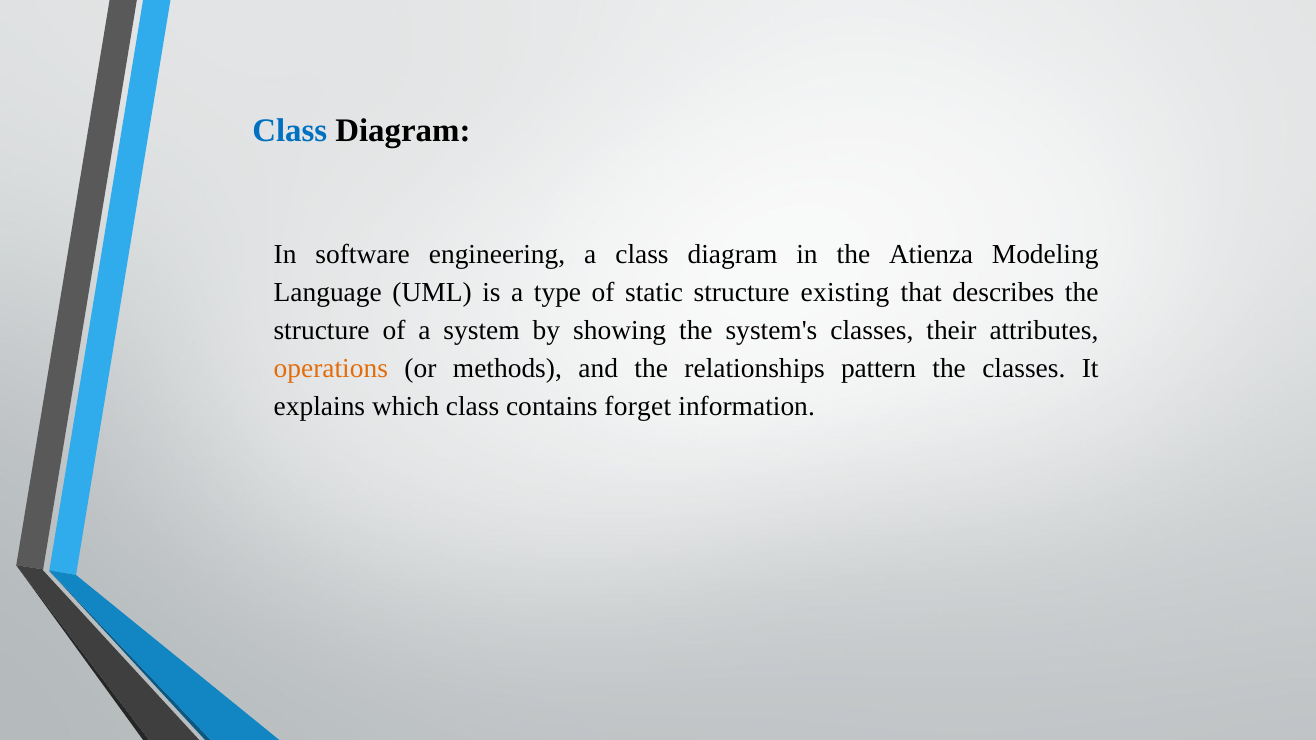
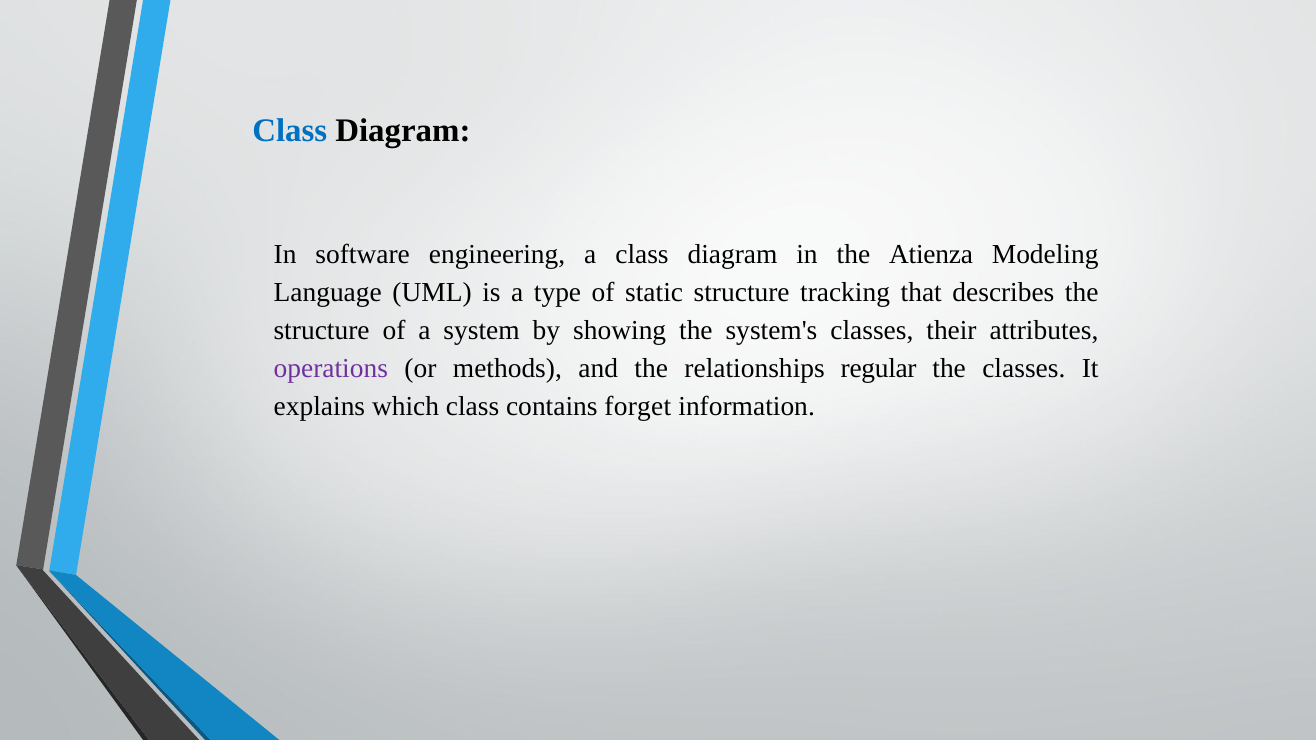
existing: existing -> tracking (845, 293)
operations colour: orange -> purple (331, 368)
pattern: pattern -> regular (879, 368)
